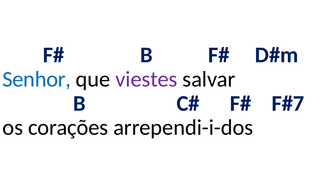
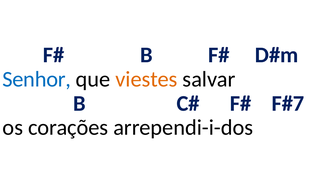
viestes colour: purple -> orange (146, 79)
